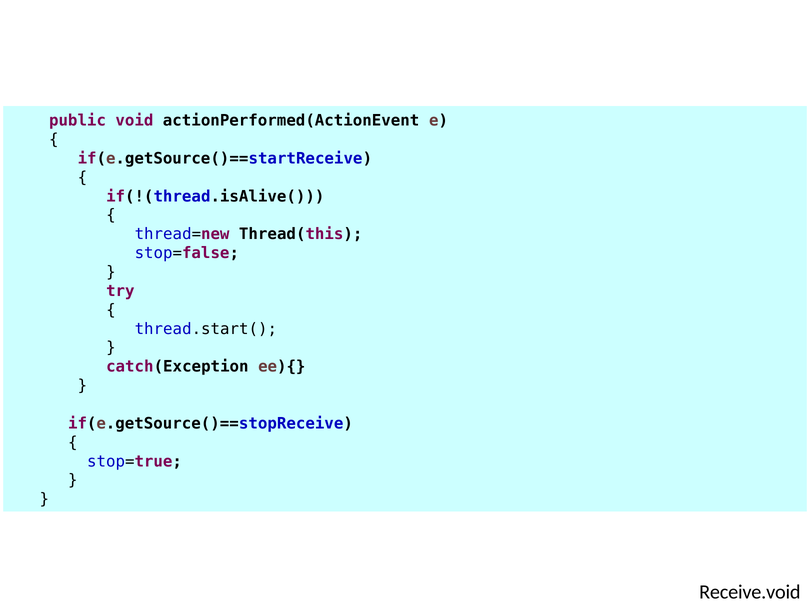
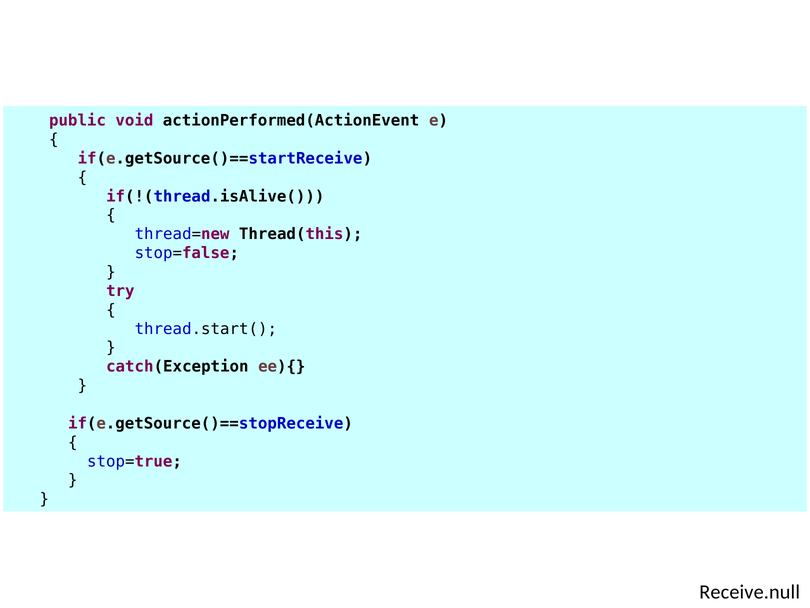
Receive.void: Receive.void -> Receive.null (750, 592)
